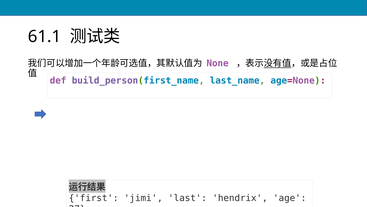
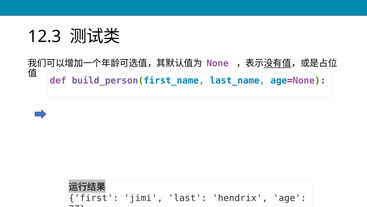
61.1: 61.1 -> 12.3 (45, 36)
